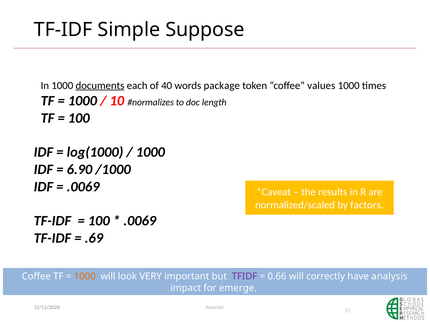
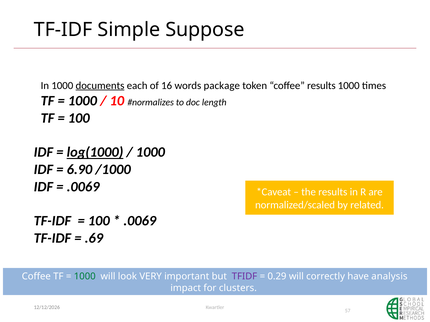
40: 40 -> 16 (167, 86)
coffee values: values -> results (321, 86)
log(1000 underline: none -> present (95, 153)
factors: factors -> related (367, 205)
1000 colour: orange -> green (85, 277)
0.66: 0.66 -> 0.29 (277, 277)
emerge: emerge -> clusters (238, 288)
